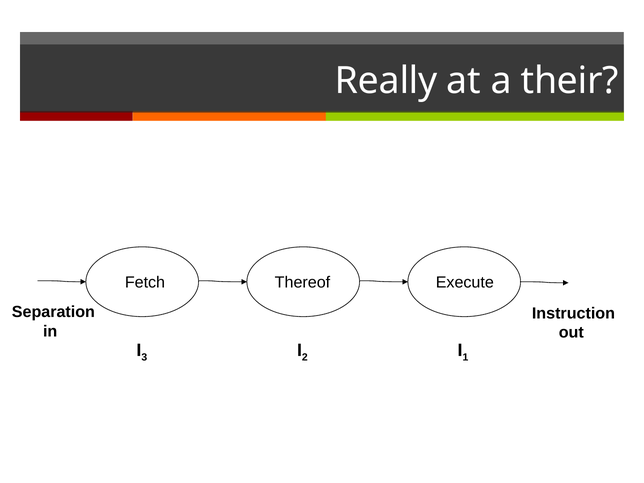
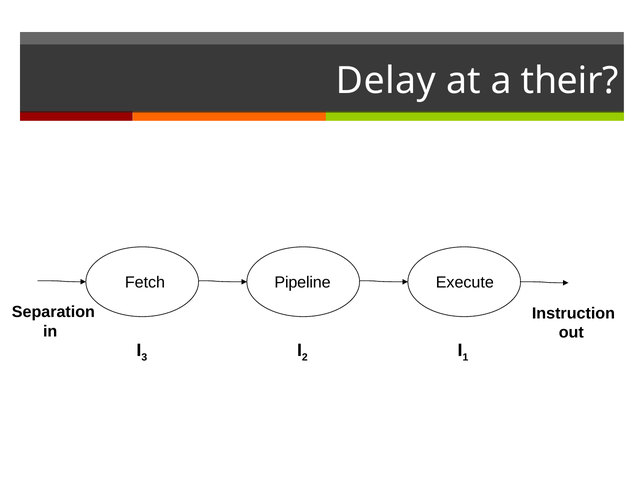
Really: Really -> Delay (386, 81)
Thereof: Thereof -> Pipeline (303, 282)
